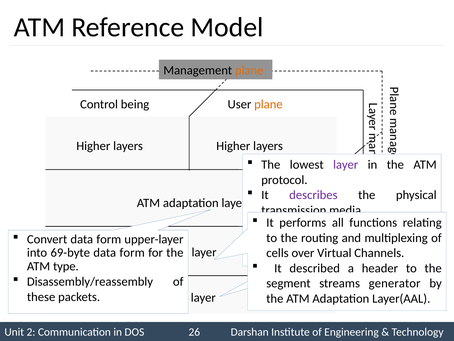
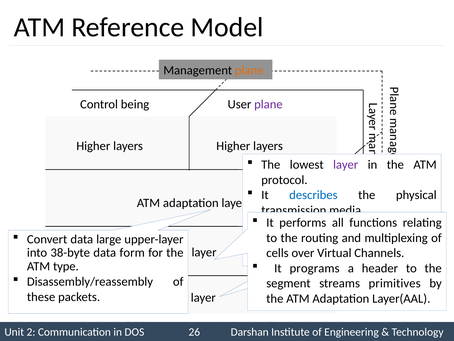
plane colour: orange -> purple (268, 104)
describes colour: purple -> blue (313, 195)
Convert data form: form -> large (109, 239)
69-byte: 69-byte -> 38-byte (70, 252)
described: described -> programs (315, 268)
generator: generator -> primitives (395, 283)
